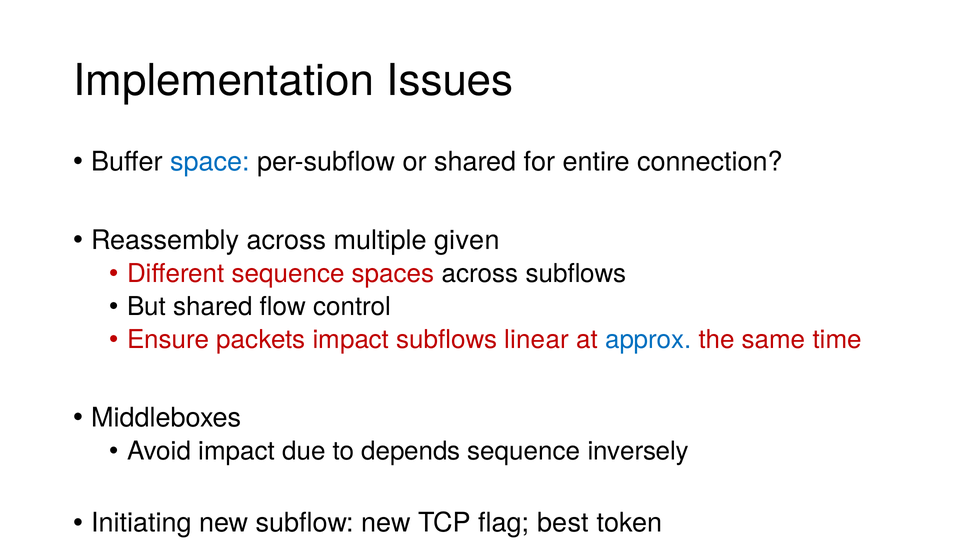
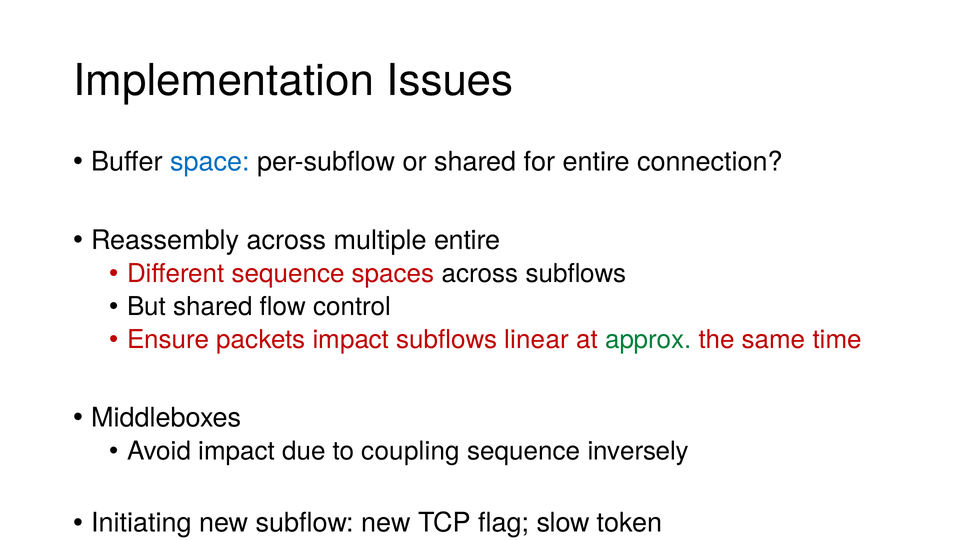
multiple given: given -> entire (467, 240)
approx colour: blue -> green (648, 340)
depends: depends -> coupling (411, 451)
best: best -> slow (563, 523)
